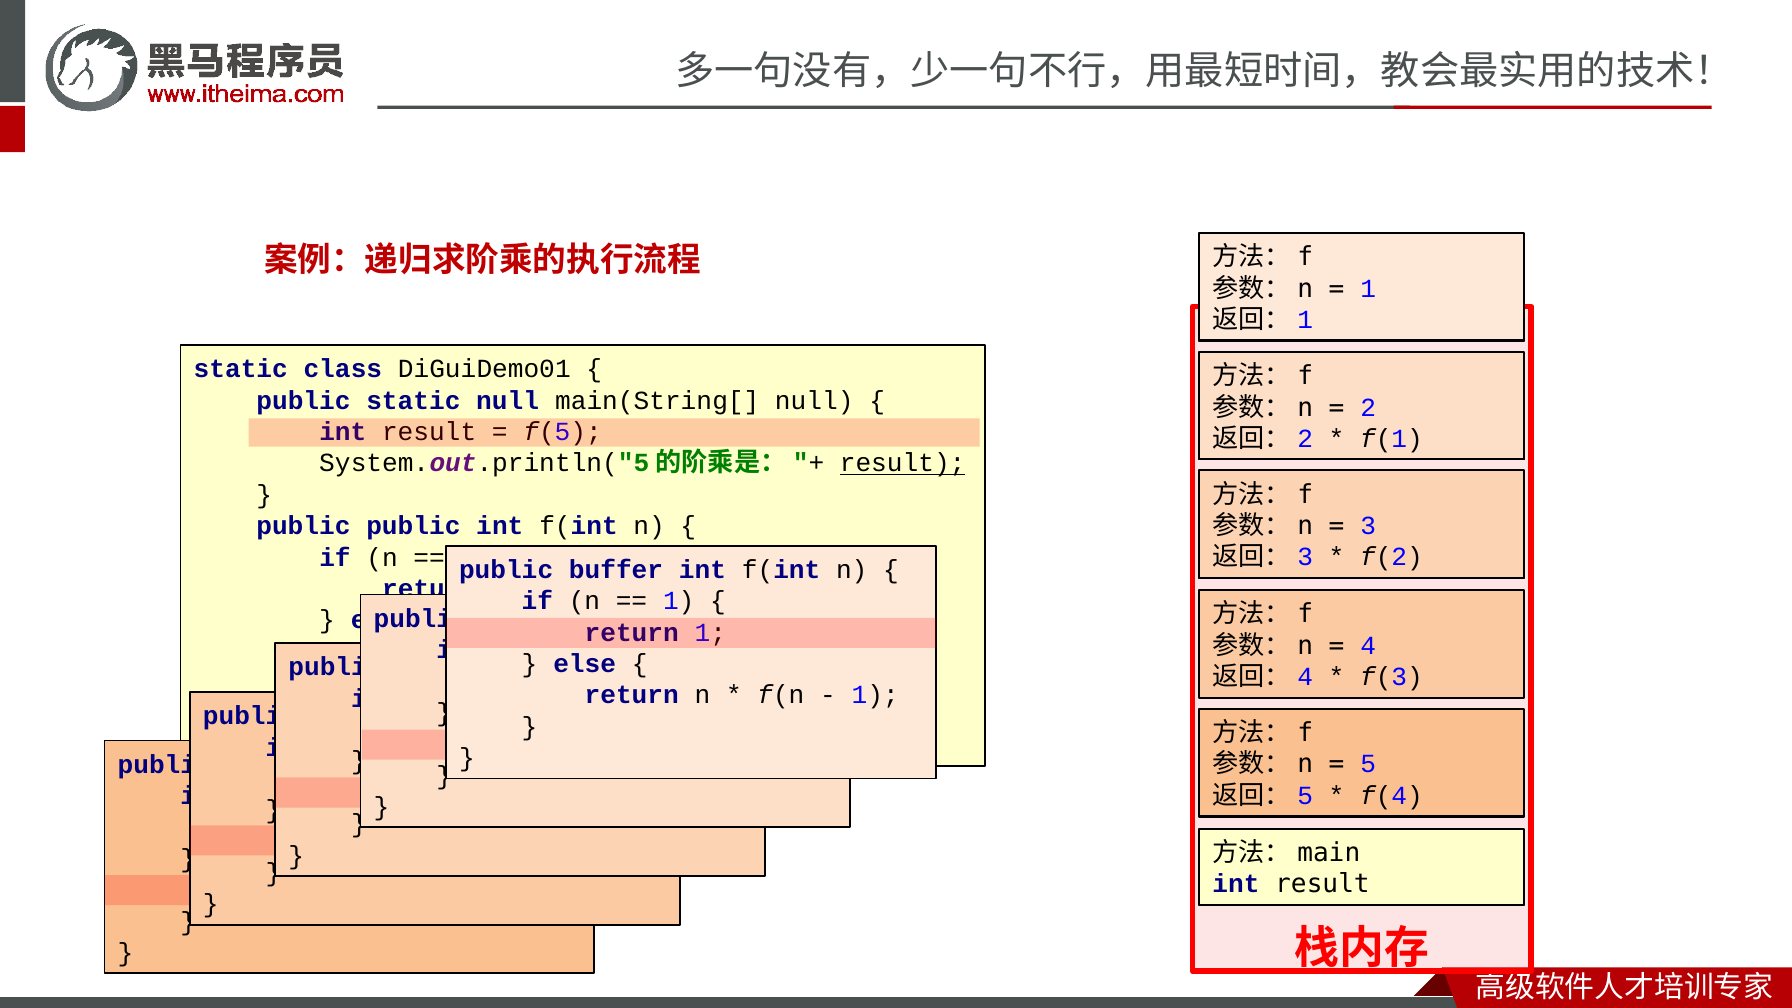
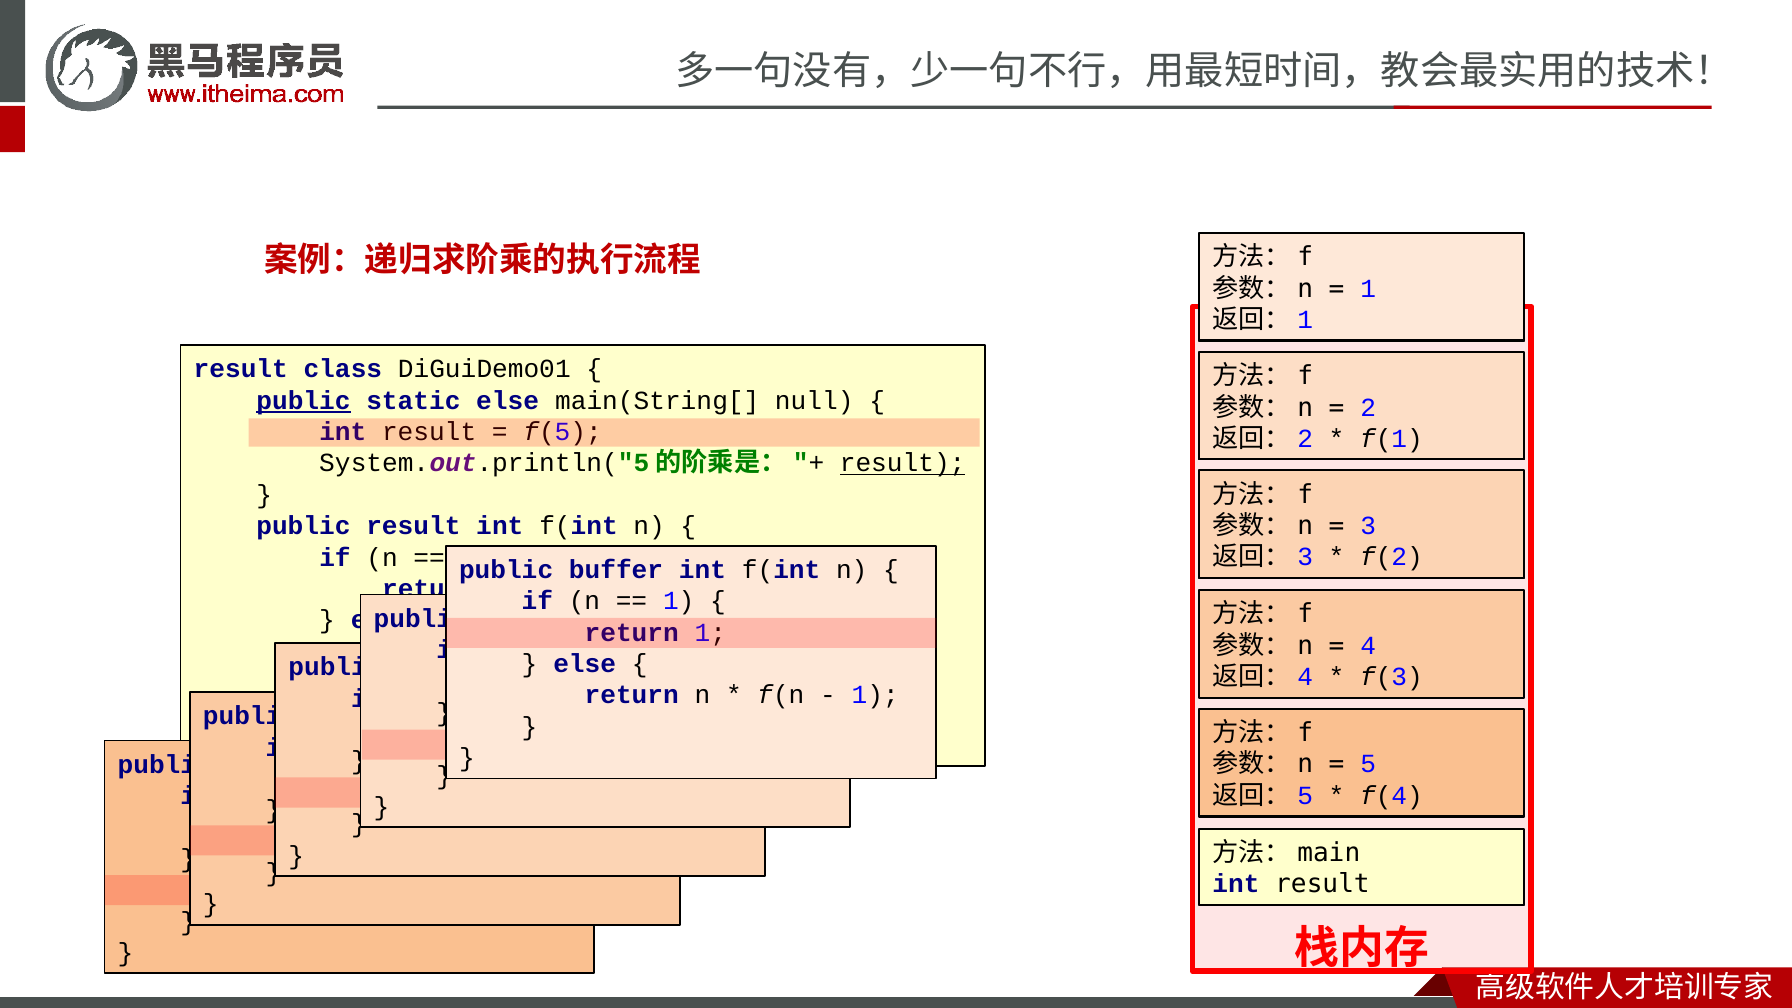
static: static -> result (241, 369)
public underline: none -> present (303, 401)
static null: null -> else (508, 401)
public public: public -> result (413, 526)
